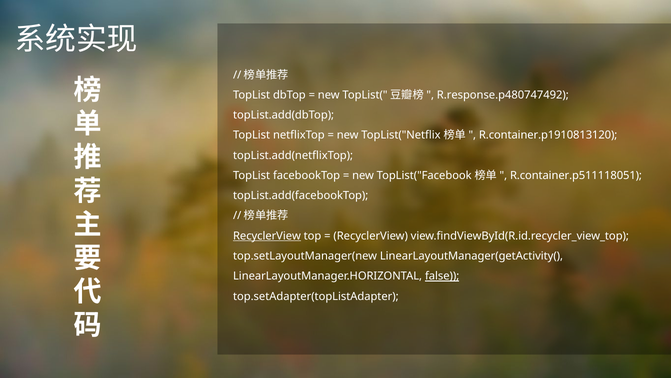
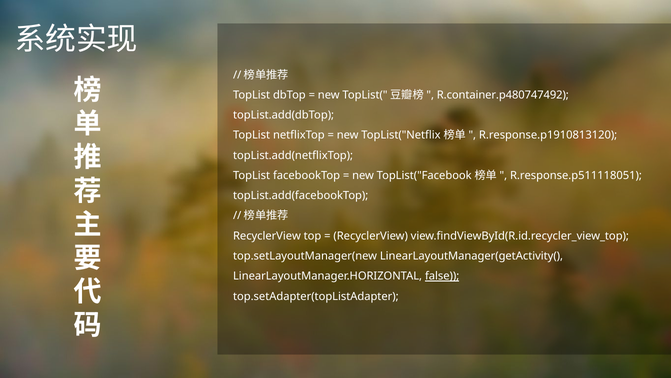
R.response.p480747492: R.response.p480747492 -> R.container.p480747492 (503, 95)
R.container.p1910813120: R.container.p1910813120 -> R.response.p1910813120 (548, 135)
R.container.p511118051: R.container.p511118051 -> R.response.p511118051 (576, 175)
RecyclerView underline: present -> none (267, 236)
